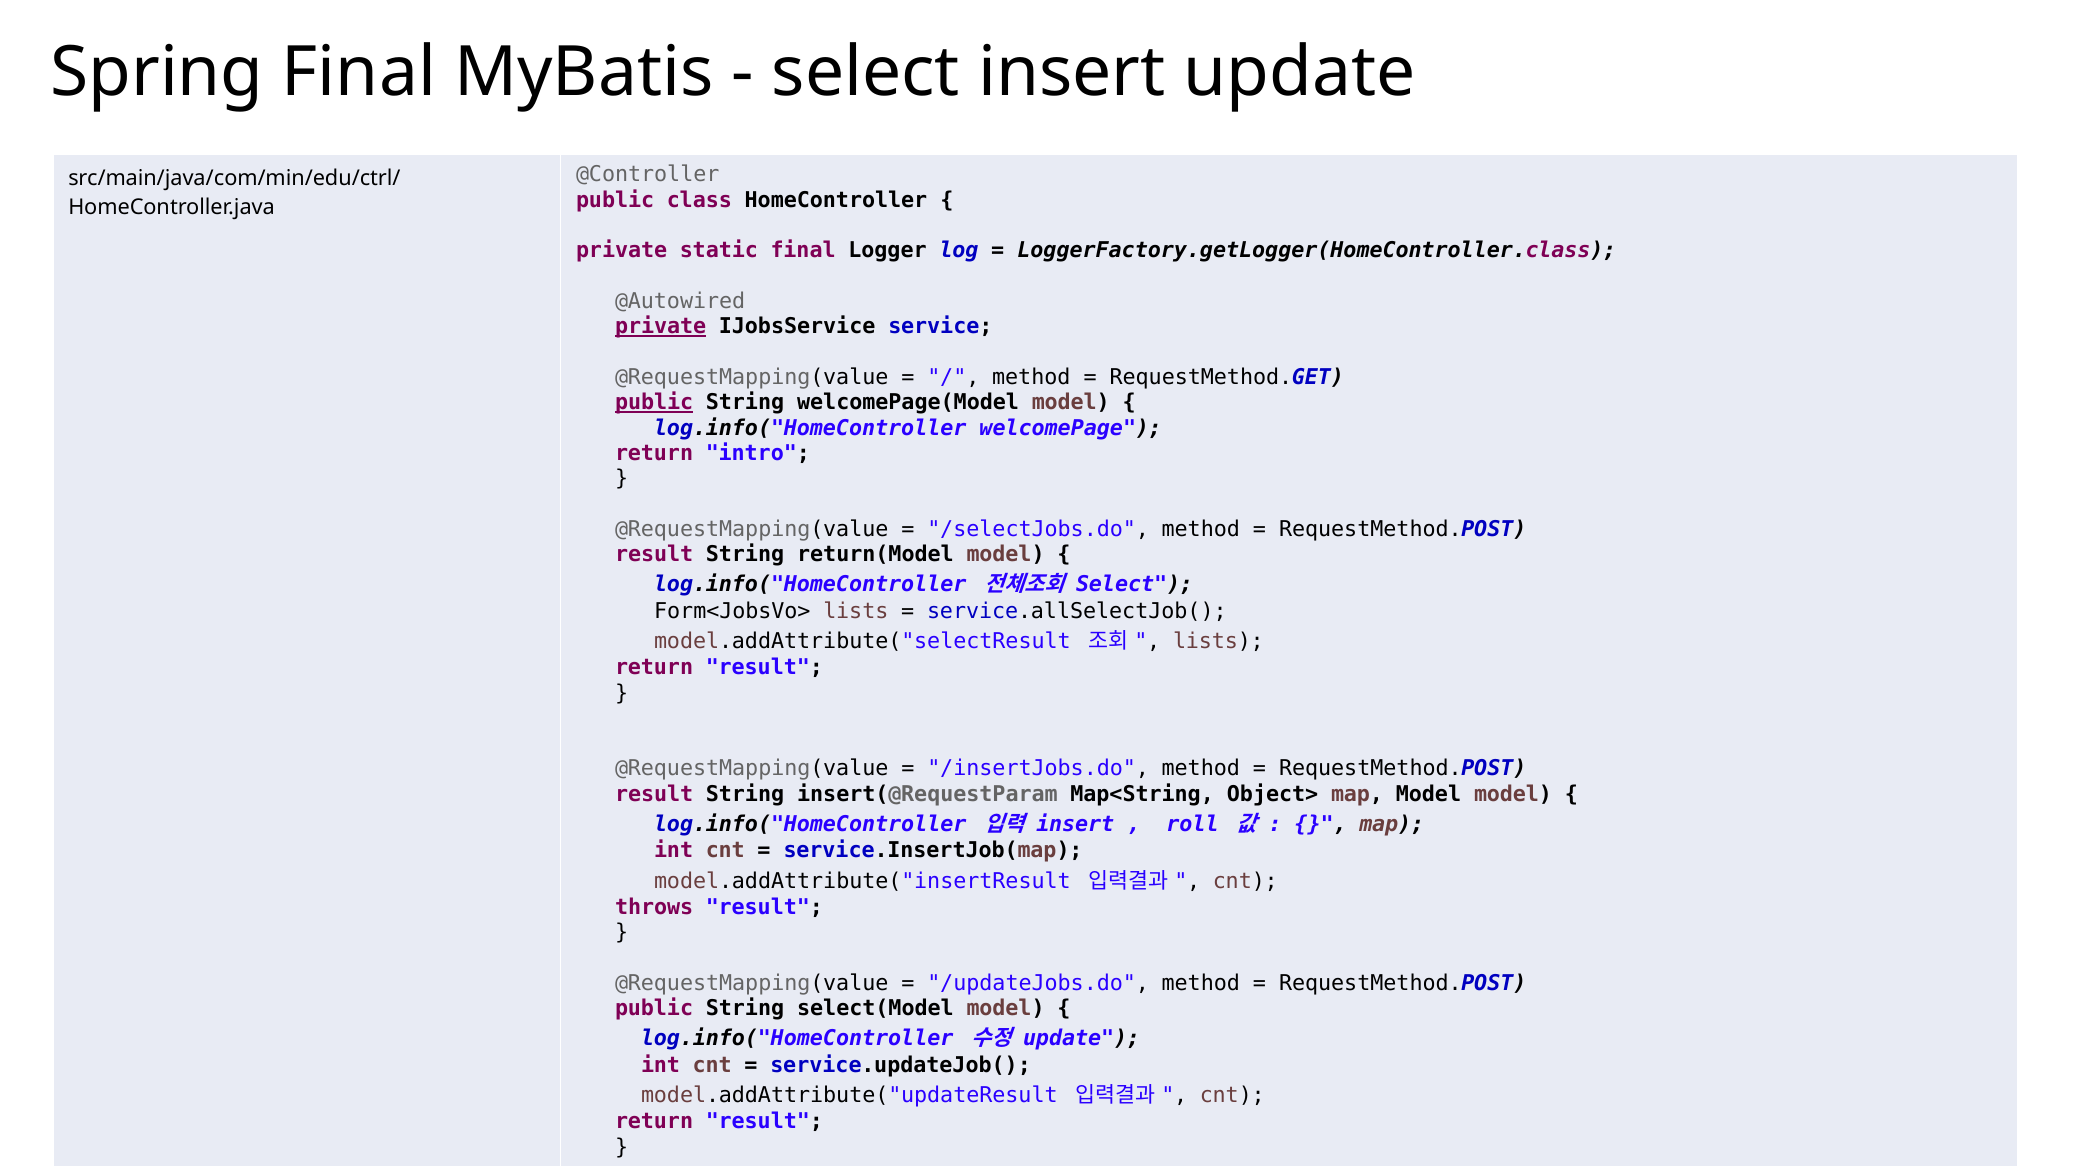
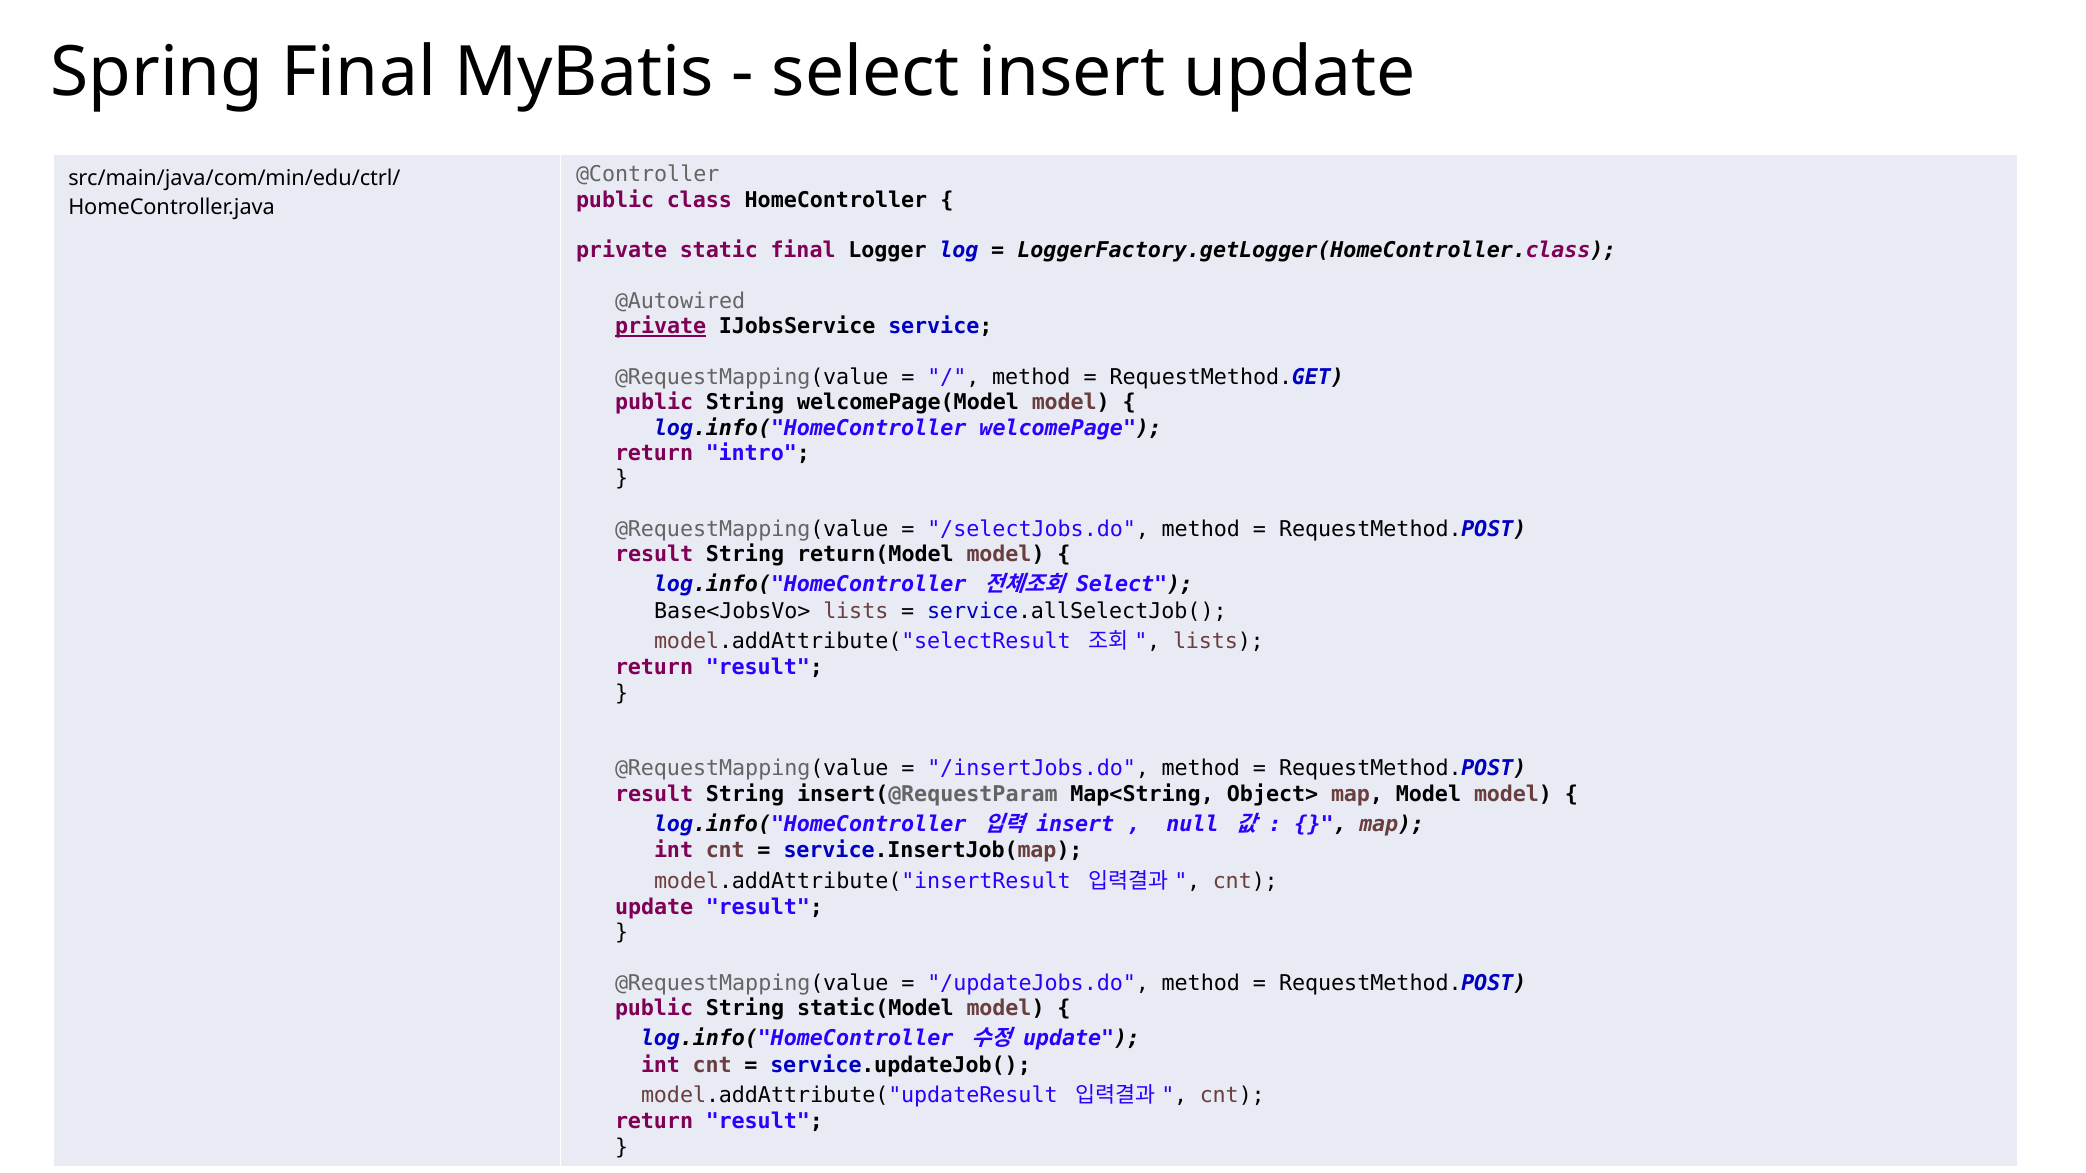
public underline: present -> none (654, 403)
Form<JobsVo>: Form<JobsVo> -> Base<JobsVo> (732, 611)
roll: roll -> null (1193, 825)
throws: throws -> update (654, 908)
select(Model: select(Model -> static(Model (875, 1009)
